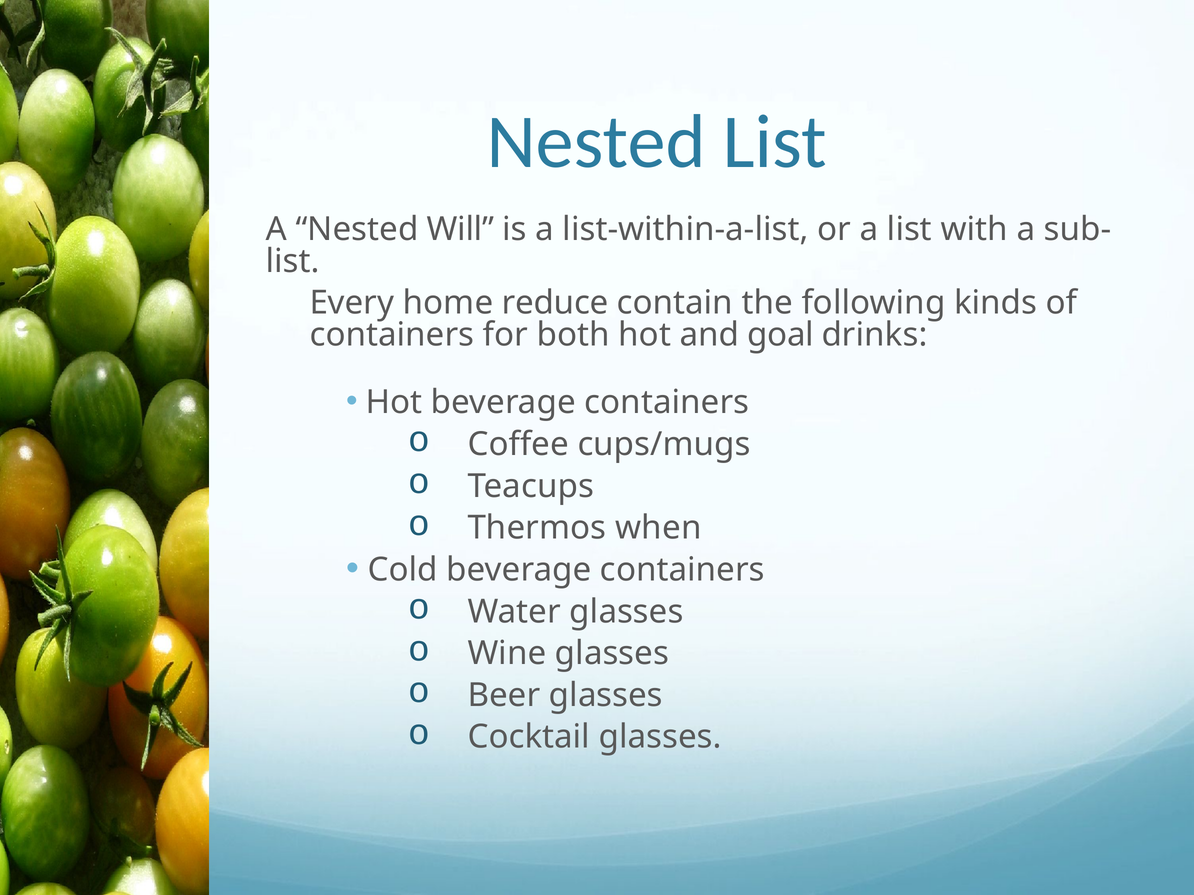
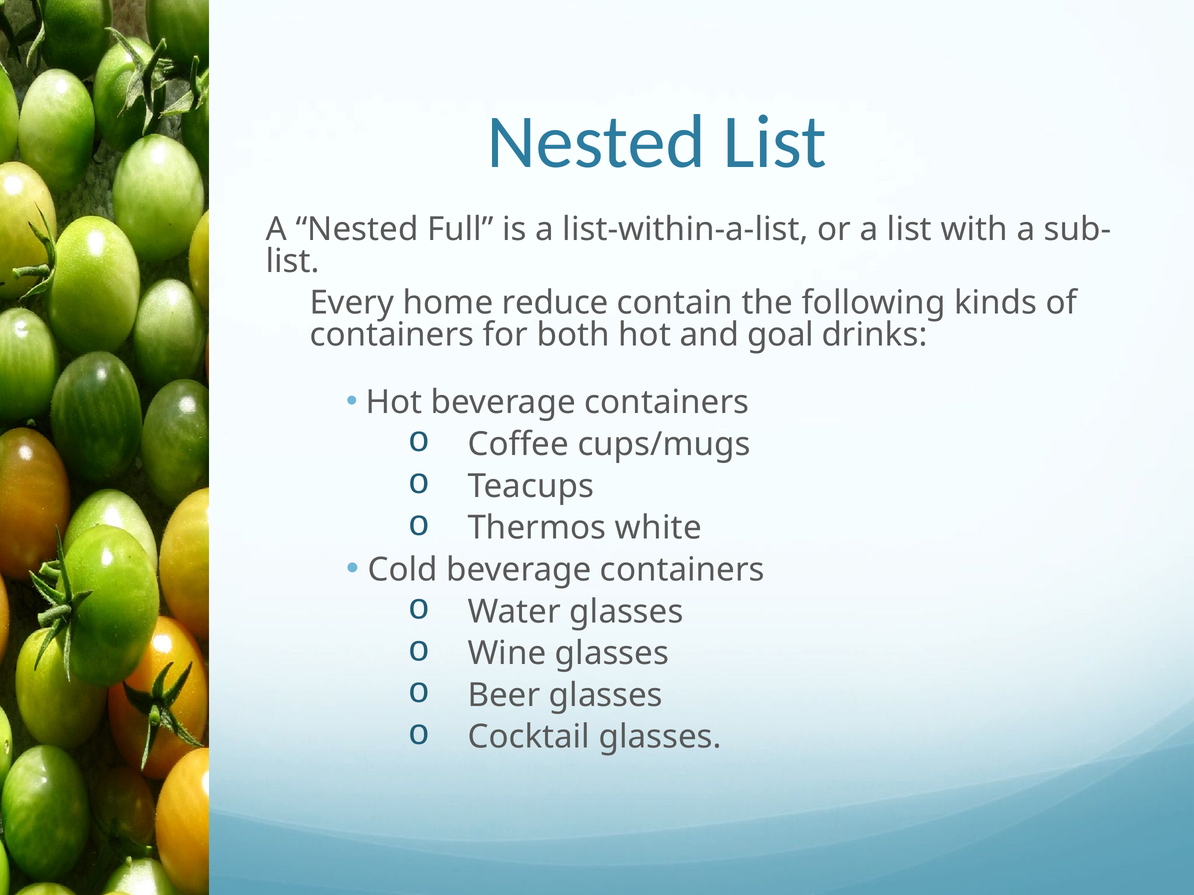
Will: Will -> Full (460, 229)
when: when -> white (658, 528)
